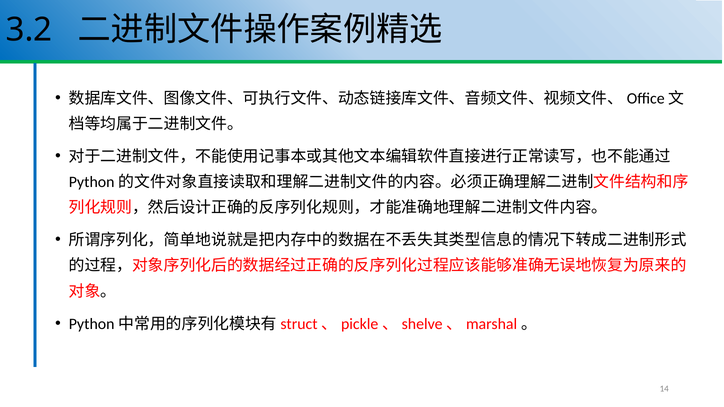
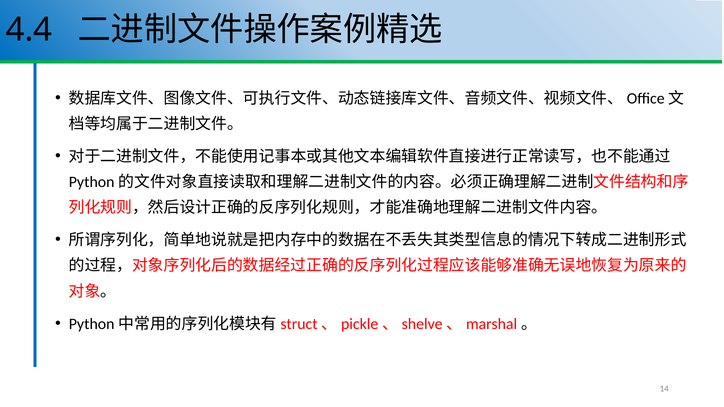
3.2: 3.2 -> 4.4 (29, 30)
